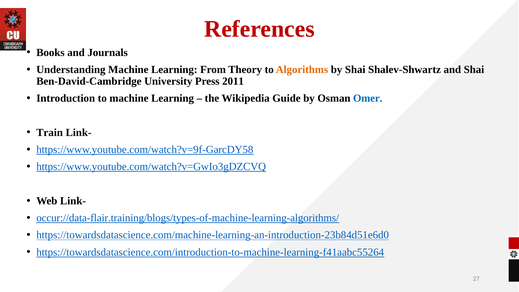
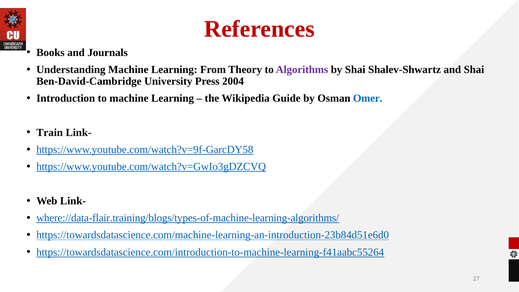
Algorithms colour: orange -> purple (302, 70)
2011: 2011 -> 2004 (233, 81)
occur://data-flair.training/blogs/types-of-machine-learning-algorithms/: occur://data-flair.training/blogs/types-of-machine-learning-algorithms/ -> where://data-flair.training/blogs/types-of-machine-learning-algorithms/ (188, 218)
